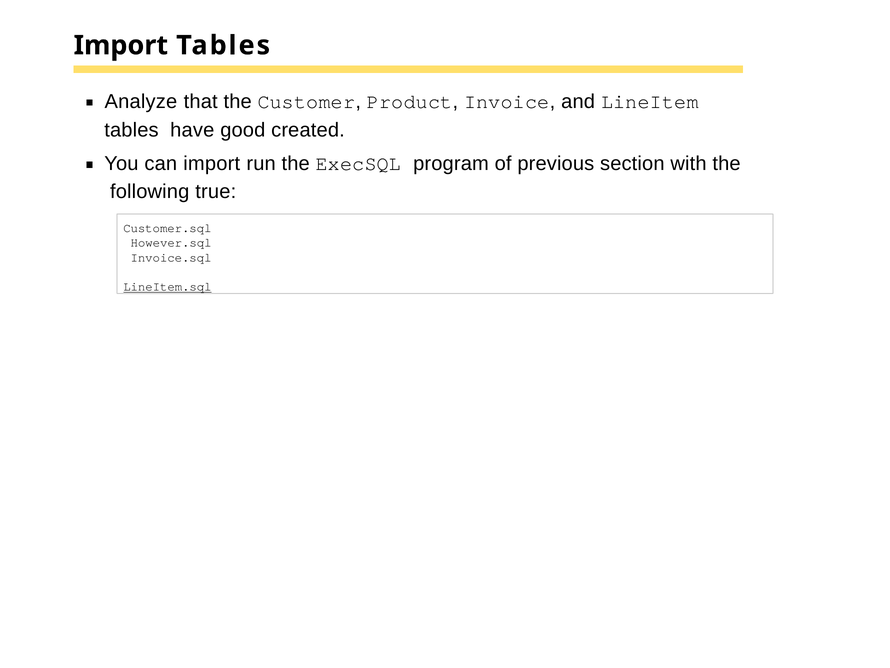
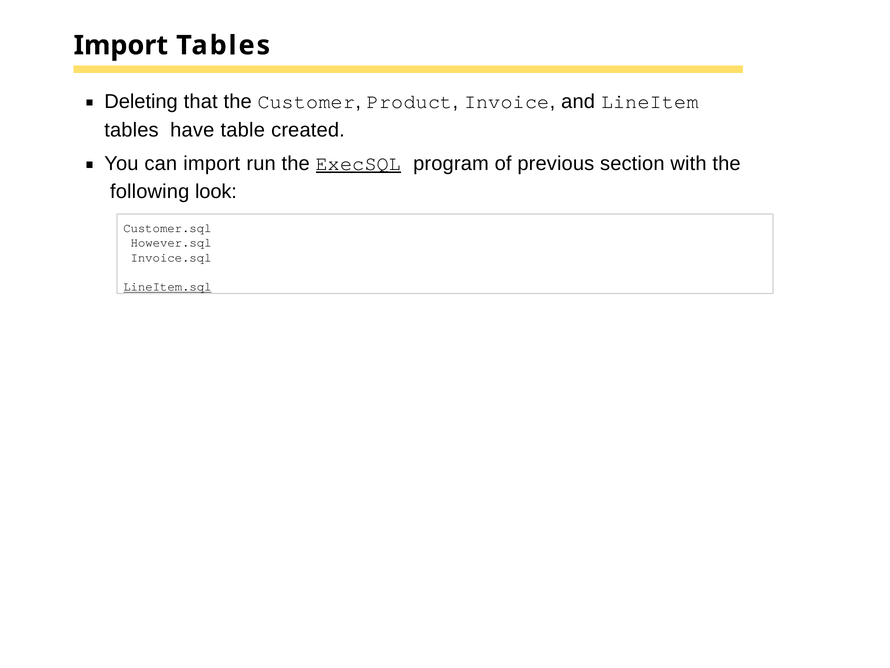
Analyze: Analyze -> Deleting (141, 102)
good: good -> table (243, 130)
ExecSQL underline: none -> present (358, 163)
true: true -> look (216, 192)
